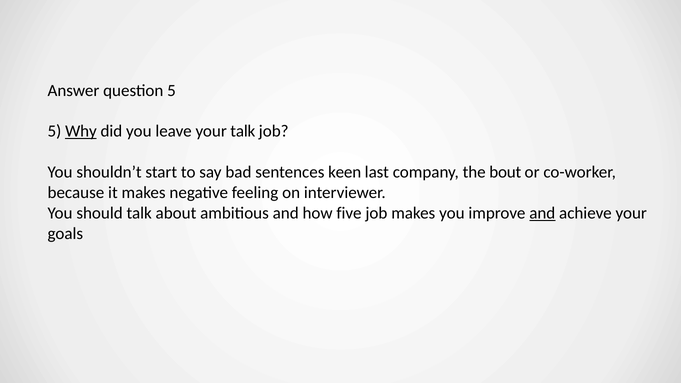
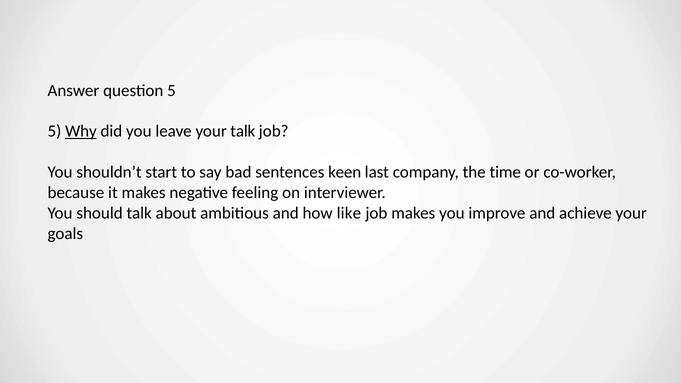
bout: bout -> time (505, 172)
five: five -> like (349, 213)
and underline: present -> none (542, 213)
